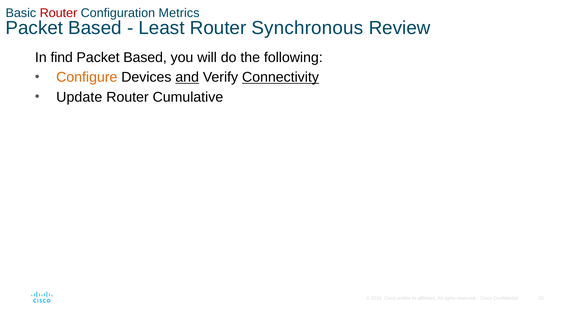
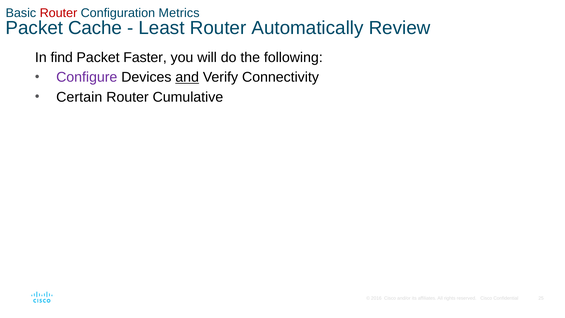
Based: Based -> Cache (95, 28)
Synchronous: Synchronous -> Automatically (308, 28)
Based: Based -> Faster (145, 58)
Configure colour: orange -> purple (87, 77)
Connectivity underline: present -> none (280, 77)
Update: Update -> Certain (79, 97)
